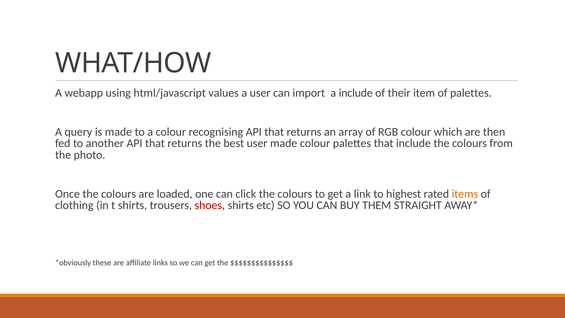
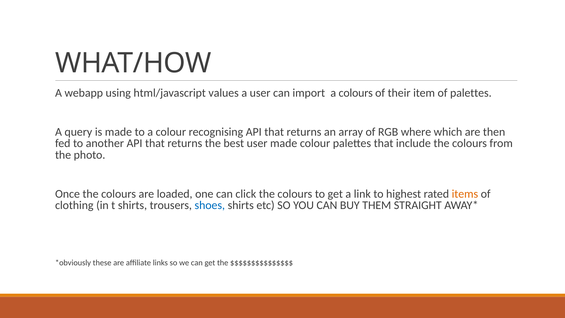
a include: include -> colours (356, 93)
RGB colour: colour -> where (416, 132)
shoes colour: red -> blue (210, 205)
